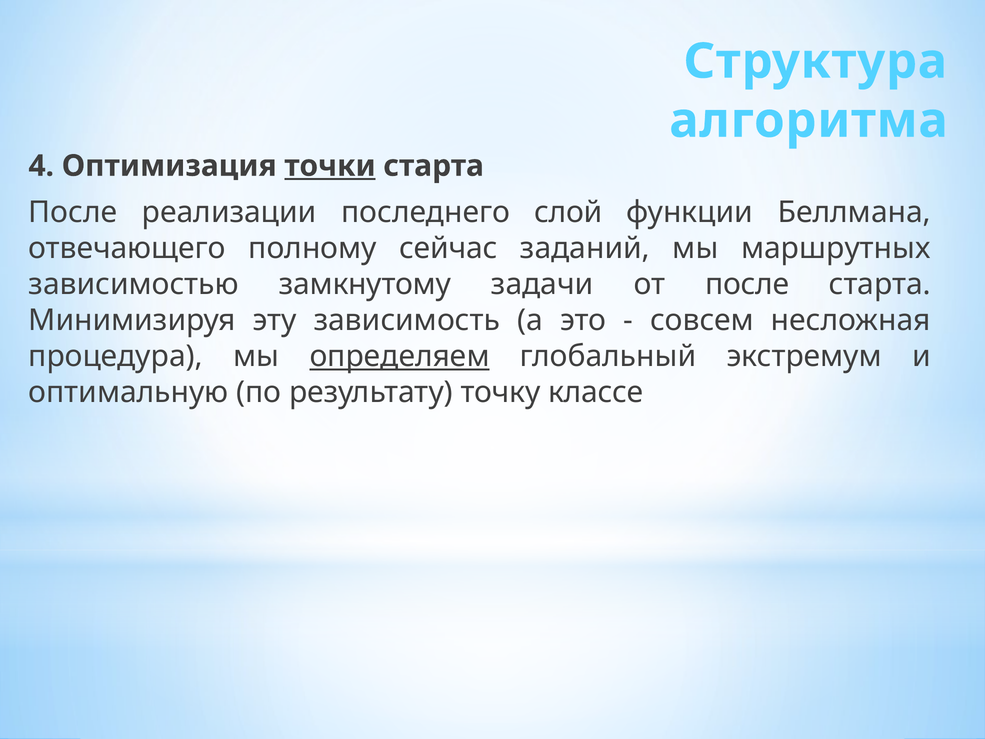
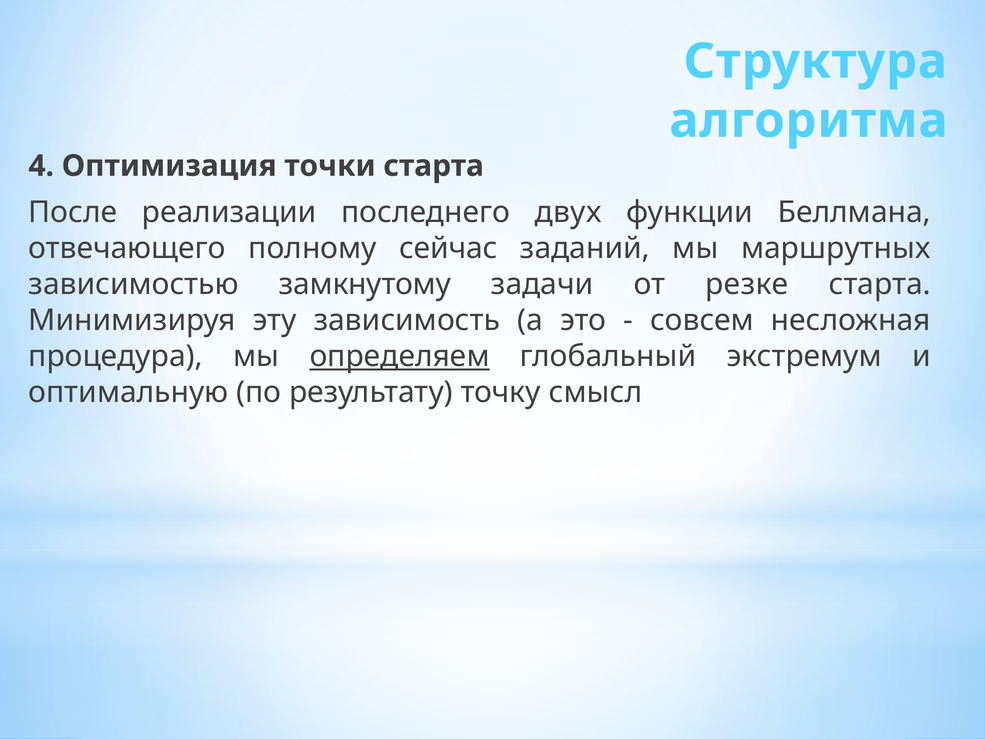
точки underline: present -> none (330, 166)
слой: слой -> двух (568, 212)
от после: после -> резке (747, 284)
классе: классе -> смысл (596, 392)
